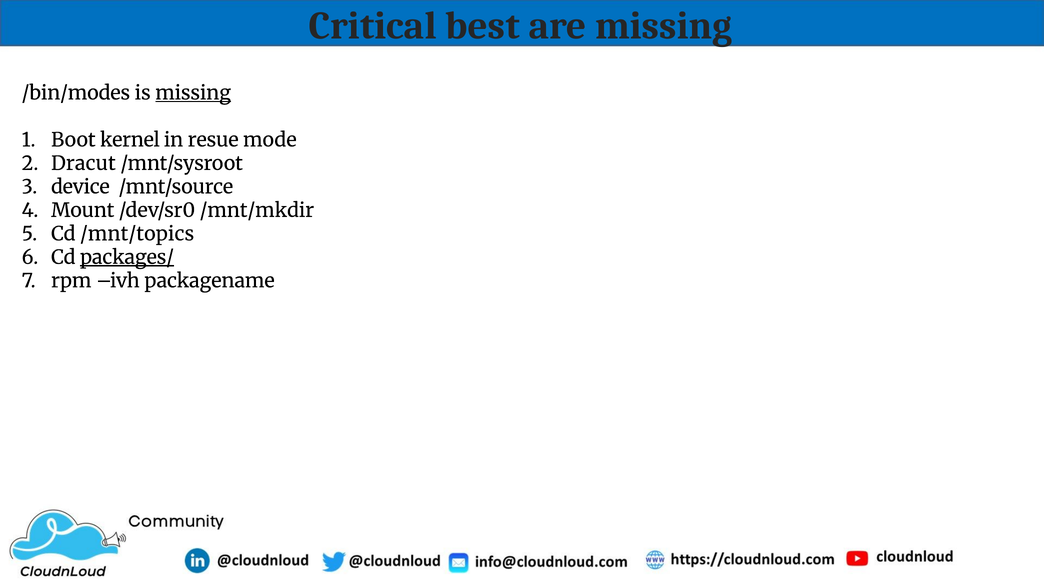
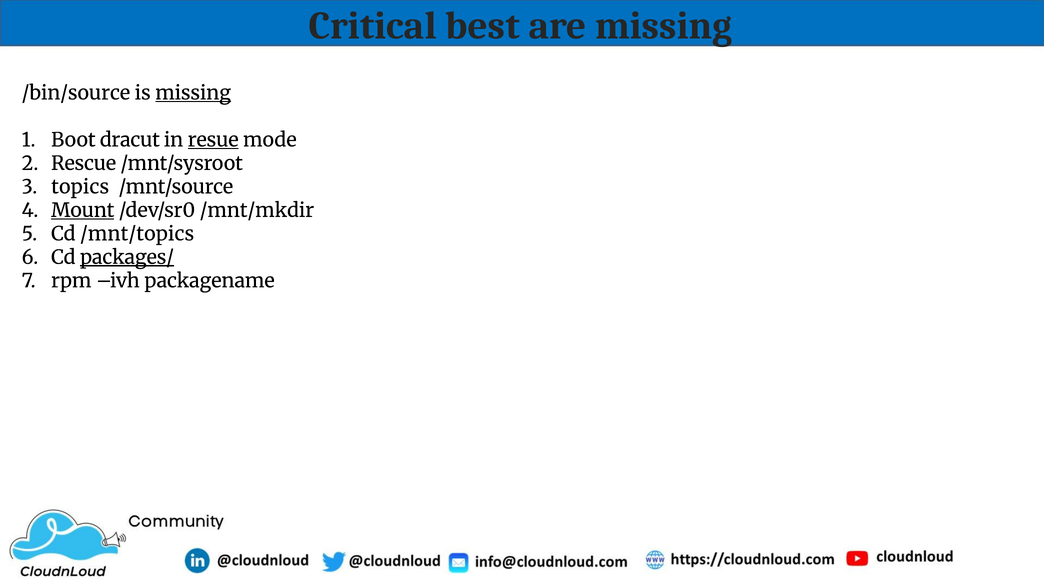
/bin/modes: /bin/modes -> /bin/source (76, 93)
kernel: kernel -> dracut (130, 140)
resue underline: none -> present (213, 140)
Dracut: Dracut -> Rescue (84, 164)
device: device -> topics (80, 187)
Mount underline: none -> present (83, 211)
